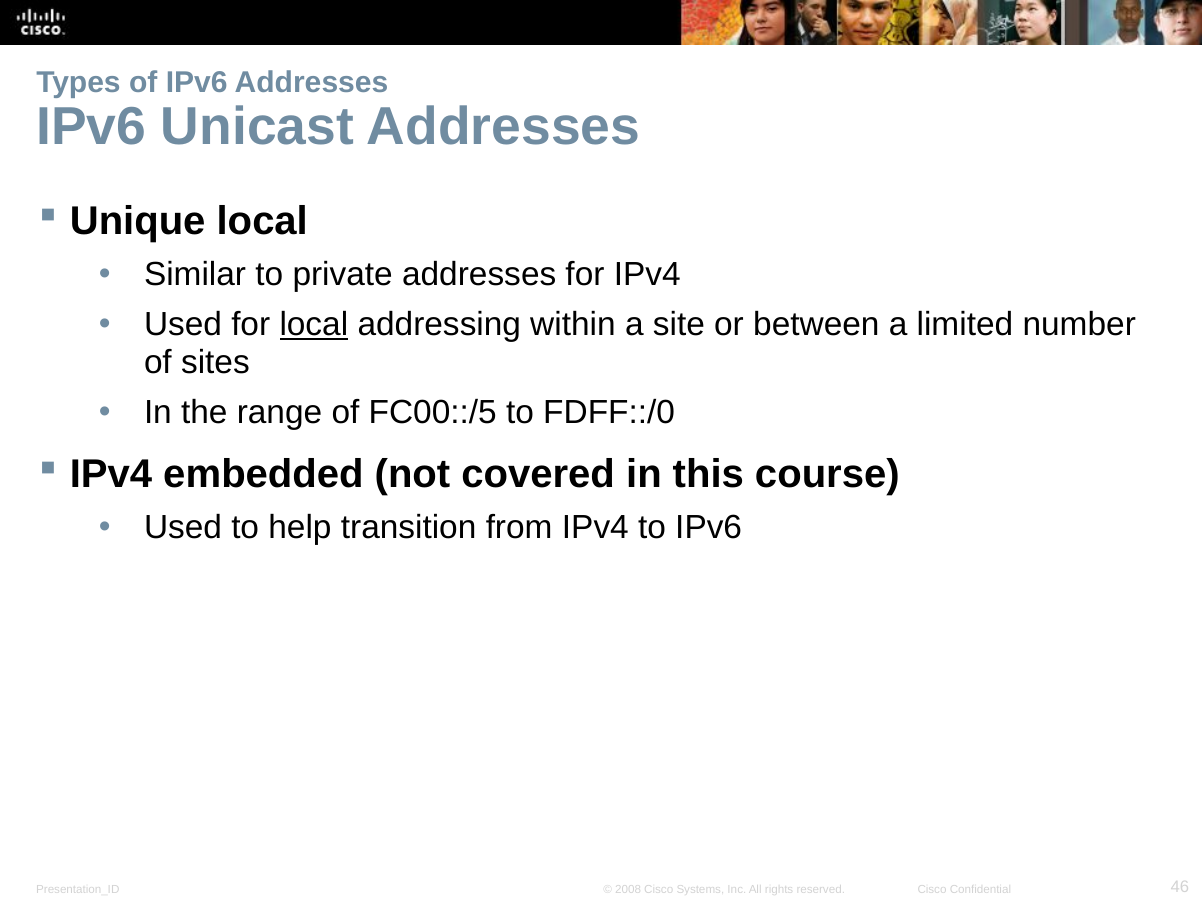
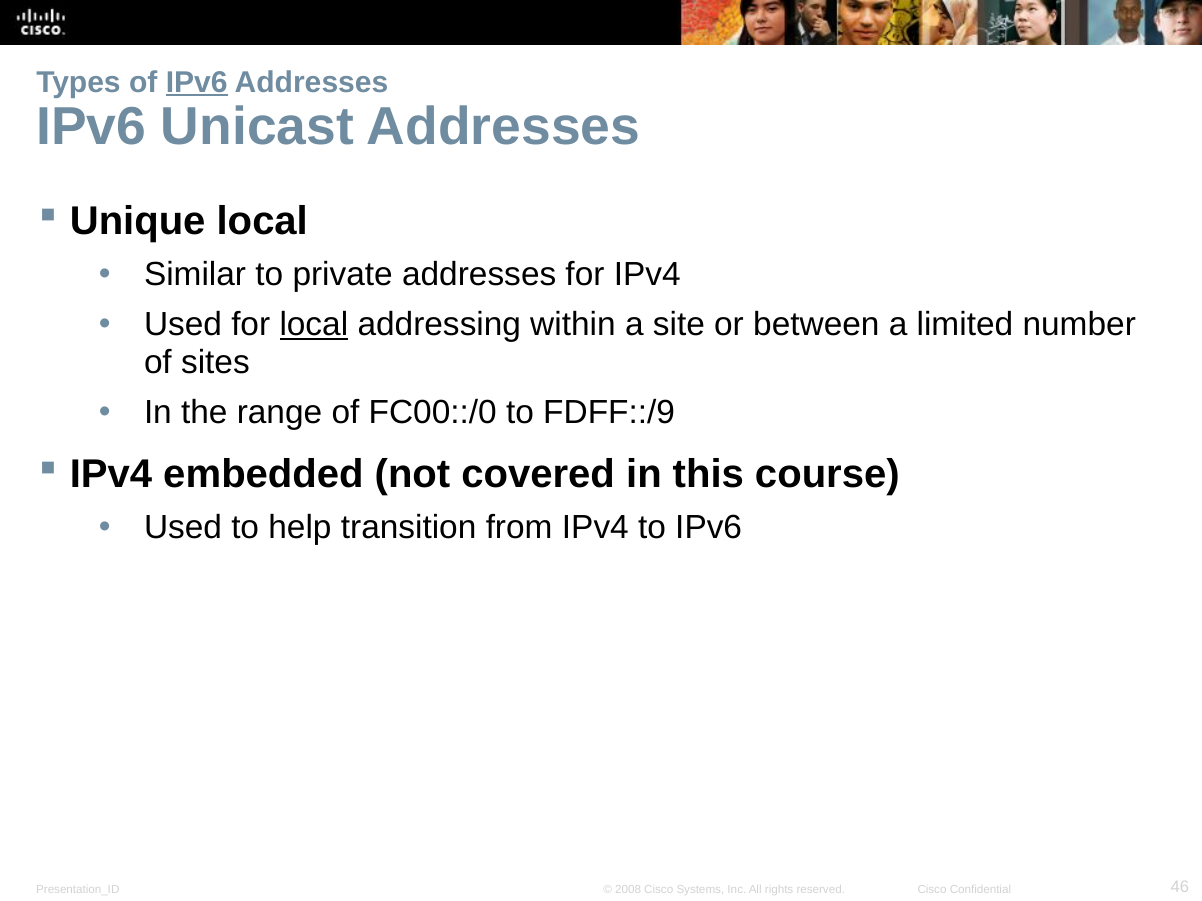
IPv6 underline: none -> present (197, 82)
FC00::/5: FC00::/5 -> FC00::/0 (433, 413)
FDFF::/0: FDFF::/0 -> FDFF::/9 (609, 413)
